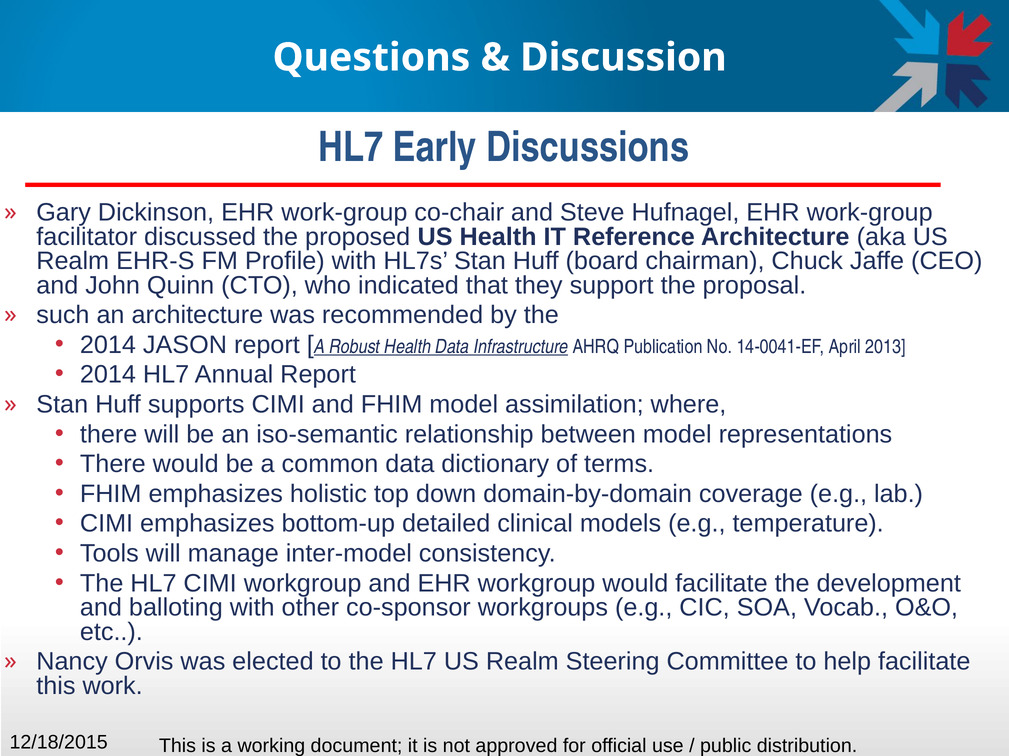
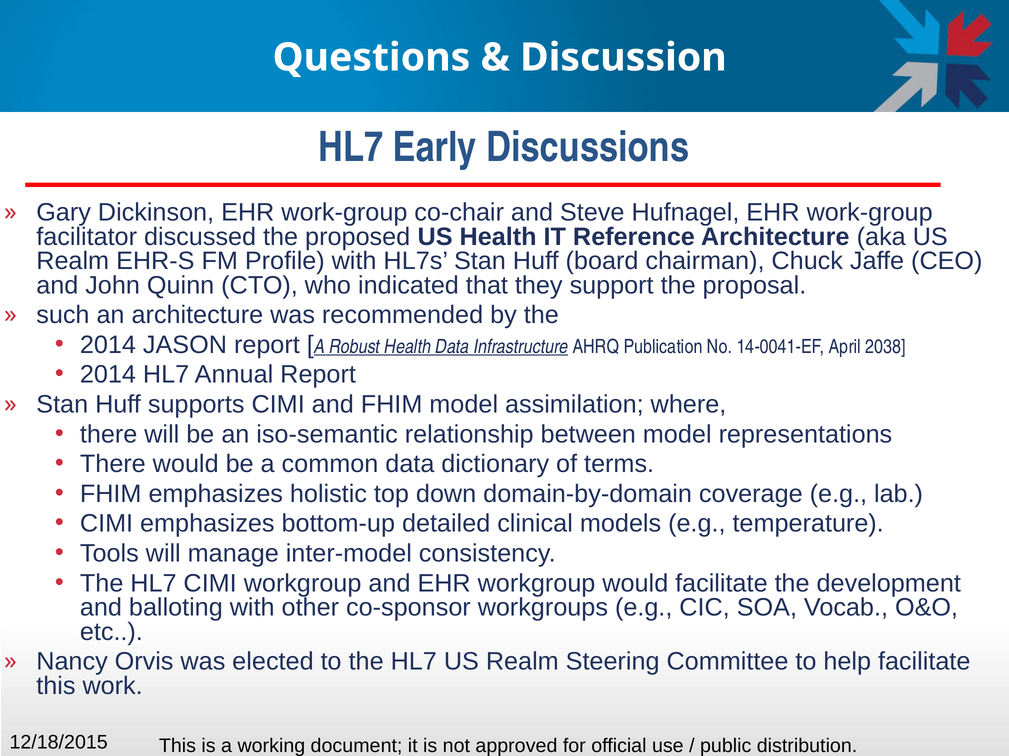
2013: 2013 -> 2038 (886, 347)
